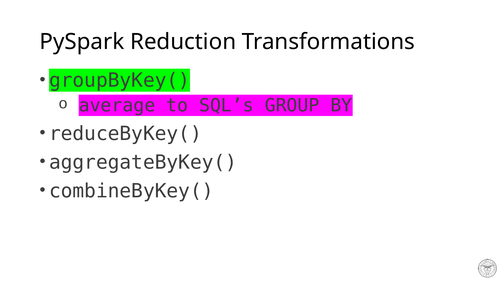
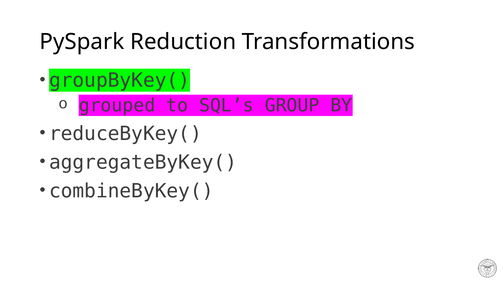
average: average -> grouped (117, 106)
